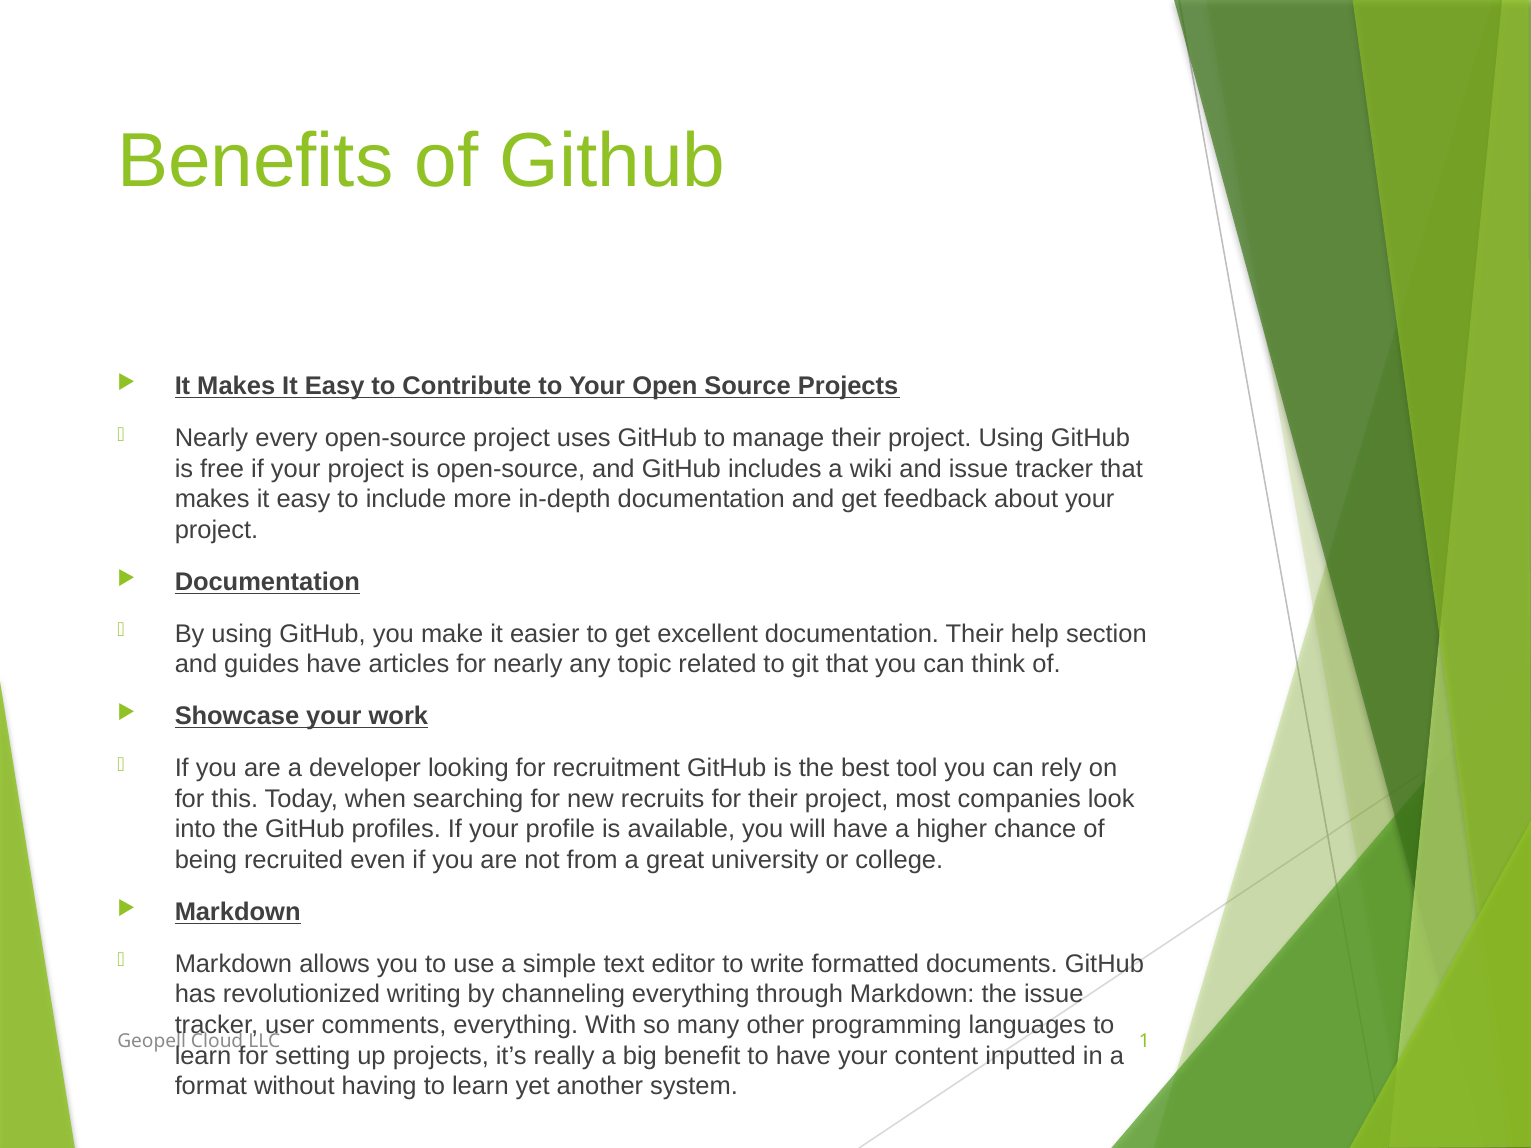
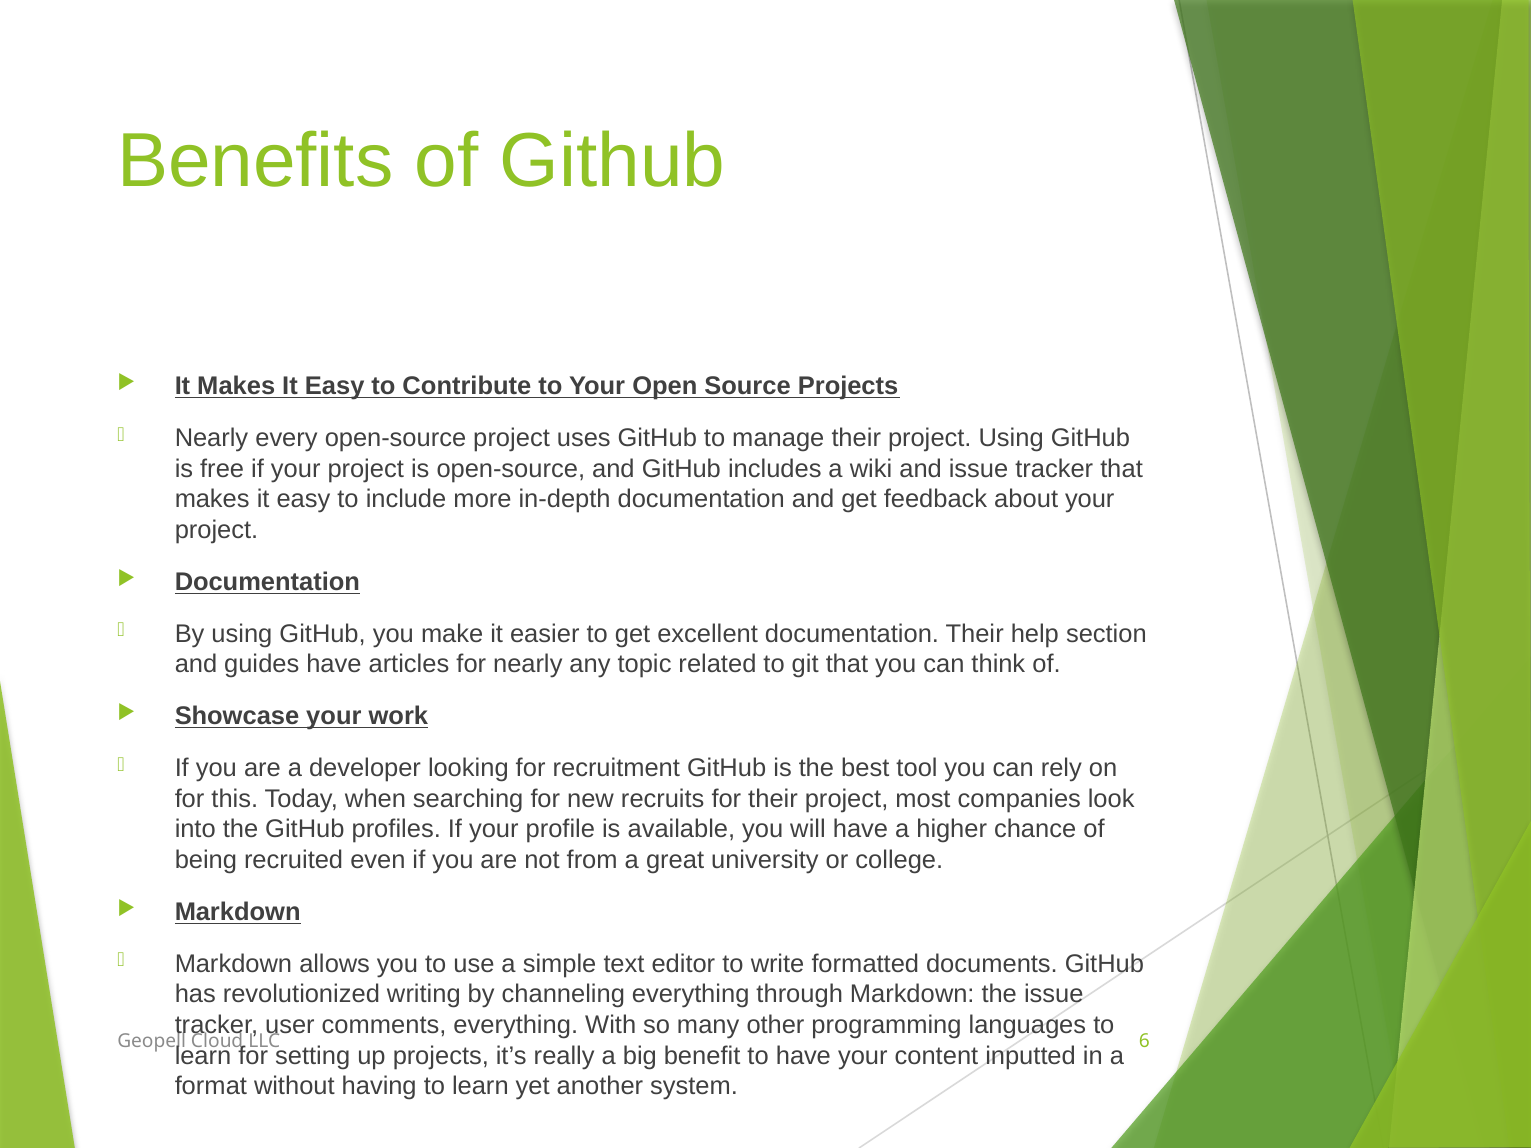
1: 1 -> 6 (1144, 1042)
